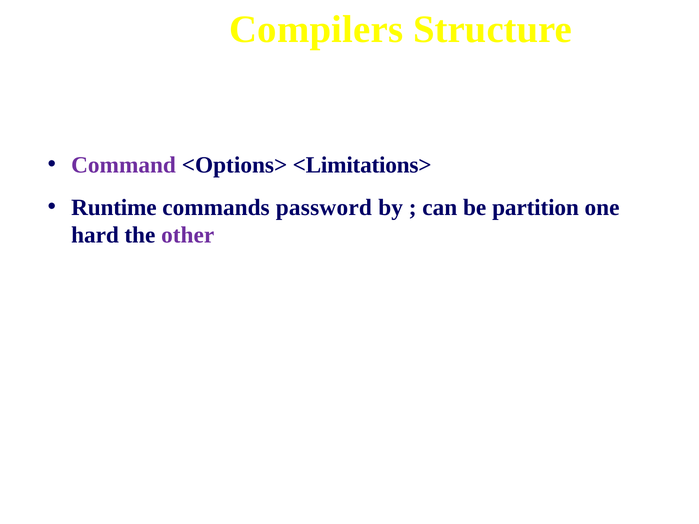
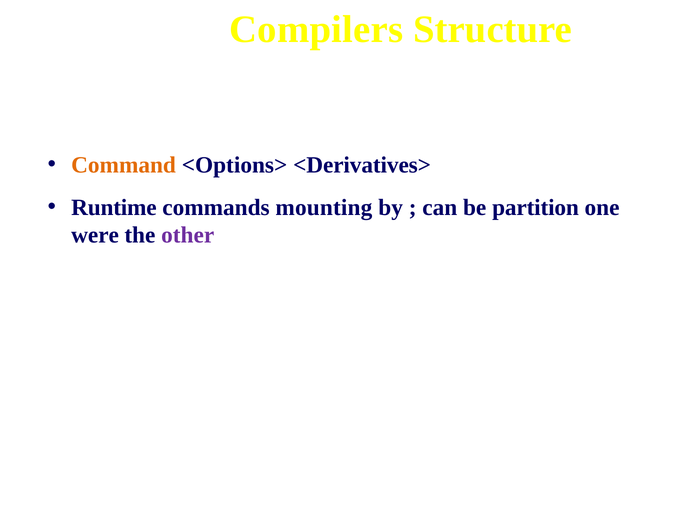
Command colour: purple -> orange (124, 165)
<Limitations>: <Limitations> -> <Derivatives> (362, 165)
password: password -> mounting (324, 207)
hard: hard -> were (95, 235)
